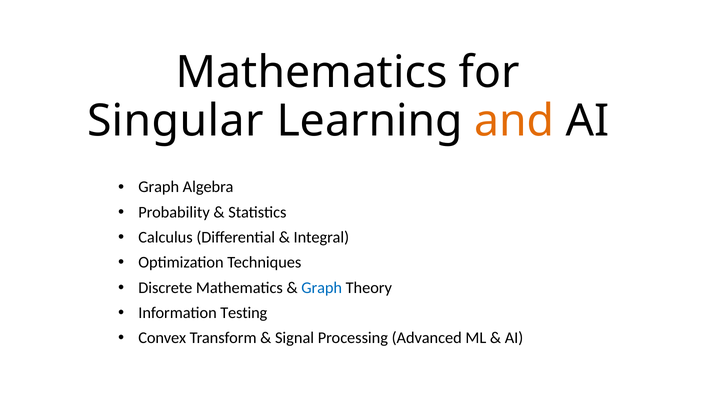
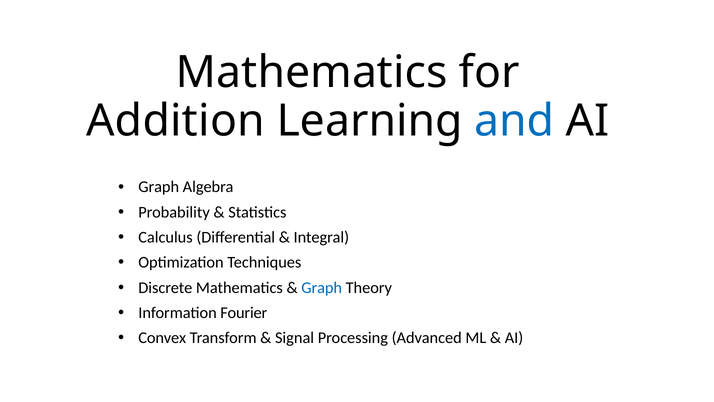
Singular: Singular -> Addition (176, 121)
and colour: orange -> blue (514, 121)
Testing: Testing -> Fourier (244, 312)
